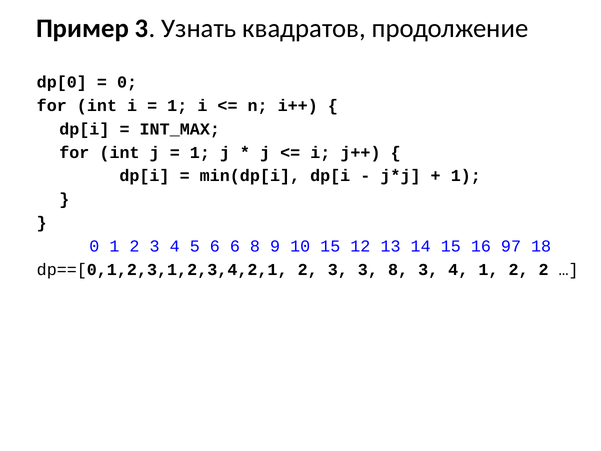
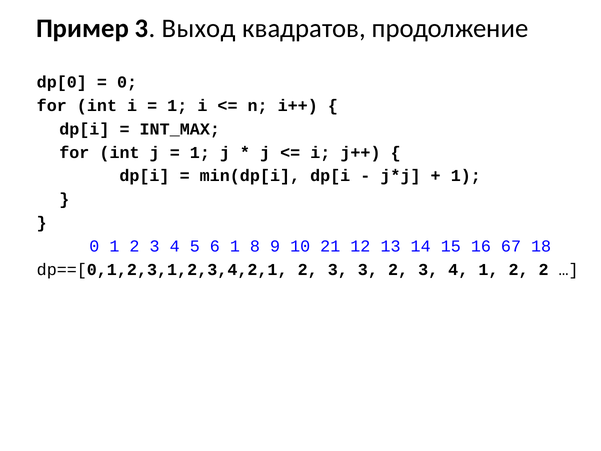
Узнать: Узнать -> Выход (199, 28)
6 6: 6 -> 1 (235, 246)
10 15: 15 -> 21 (330, 246)
97: 97 -> 67 (511, 246)
3 8: 8 -> 2 (398, 269)
